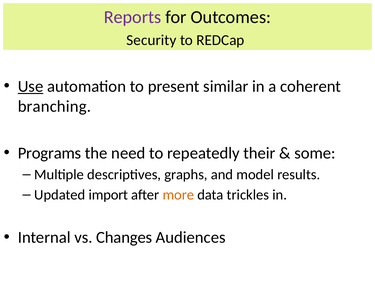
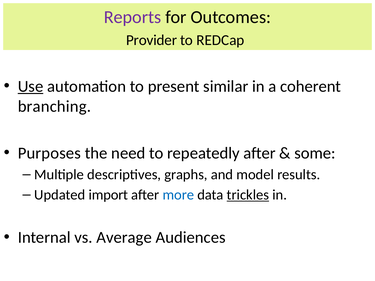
Security: Security -> Provider (152, 40)
Programs: Programs -> Purposes (49, 153)
repeatedly their: their -> after (260, 153)
more colour: orange -> blue (178, 195)
trickles underline: none -> present (248, 195)
Changes: Changes -> Average (124, 238)
